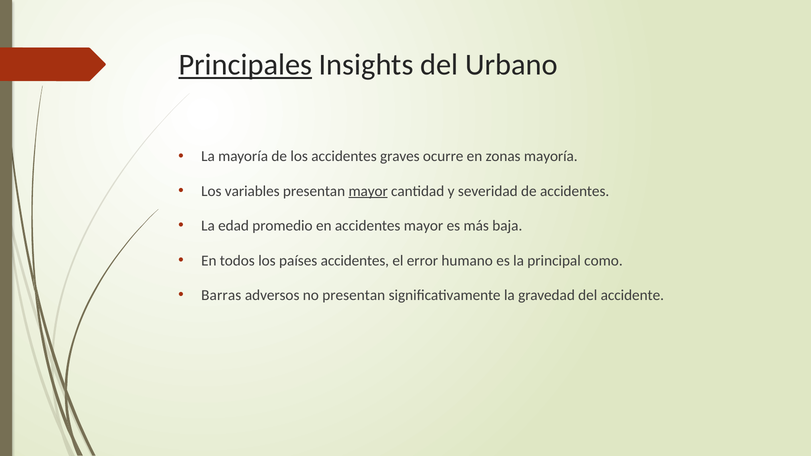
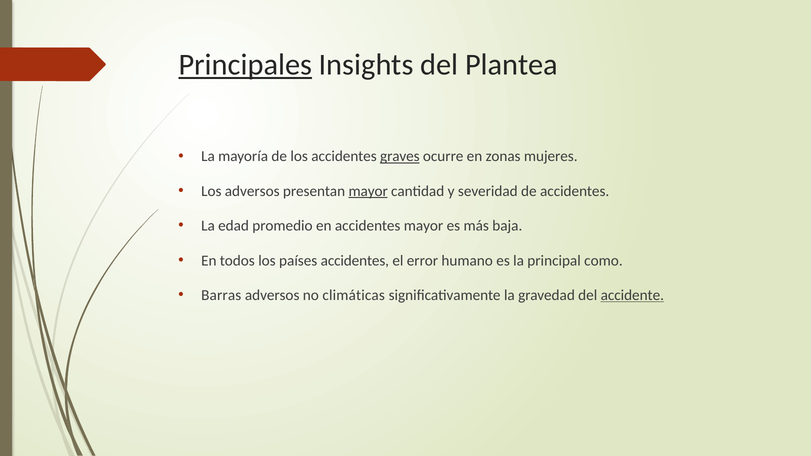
Urbano: Urbano -> Plantea (512, 65)
graves underline: none -> present (400, 156)
zonas mayoría: mayoría -> mujeres (551, 156)
Los variables: variables -> adversos (252, 191)
no presentan: presentan -> climáticas (354, 295)
accidente underline: none -> present (632, 295)
